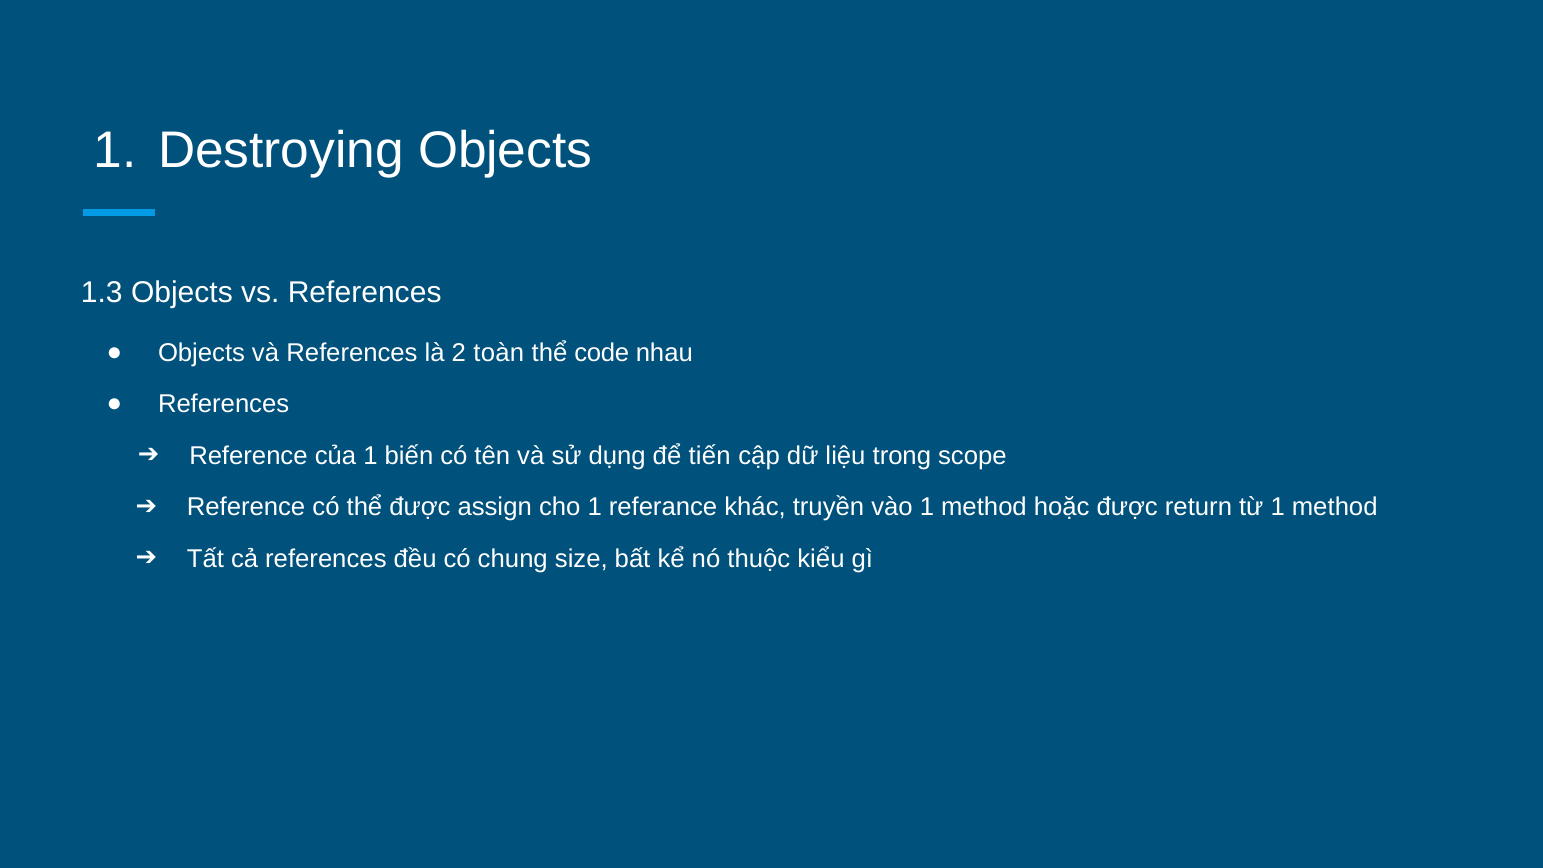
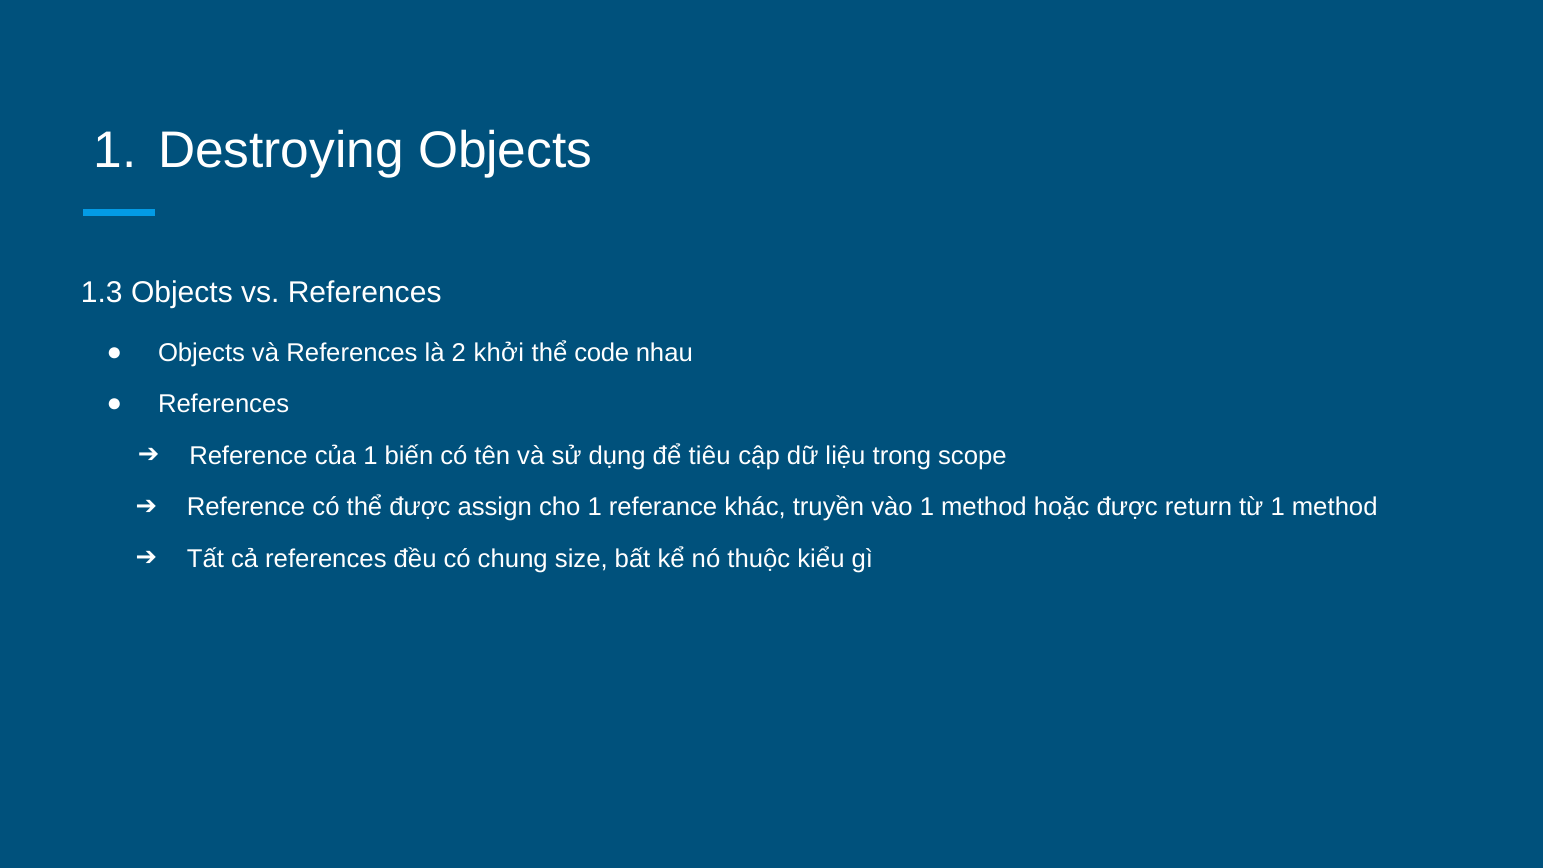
toàn: toàn -> khởi (499, 353)
tiến: tiến -> tiêu (710, 456)
